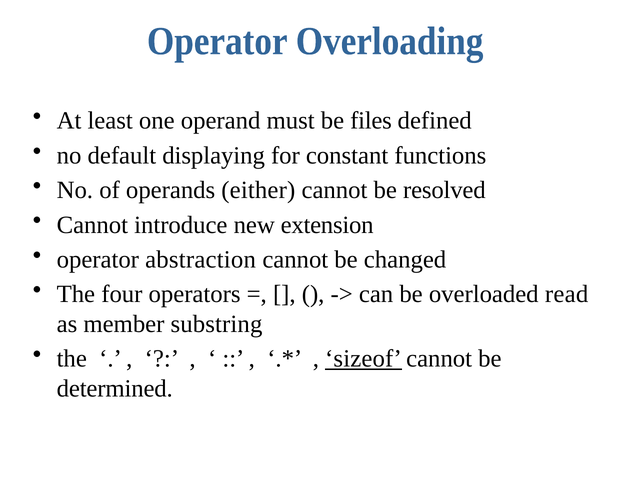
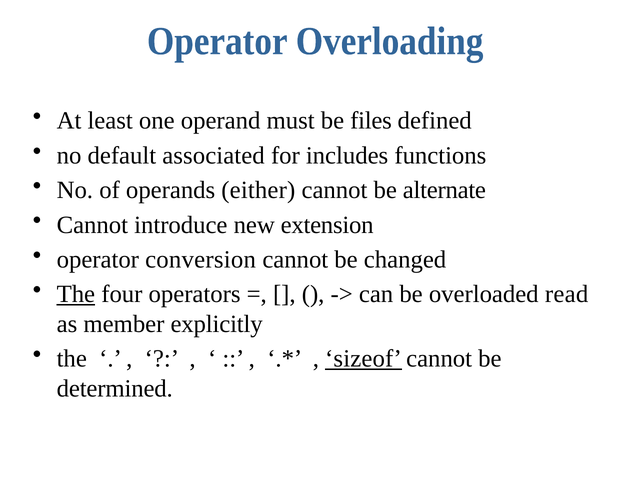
displaying: displaying -> associated (214, 155)
constant: constant -> includes (347, 155)
resolved: resolved -> alternate (444, 190)
abstraction: abstraction -> conversion (201, 259)
The underline: none -> present (76, 294)
substring: substring -> explicitly (217, 324)
